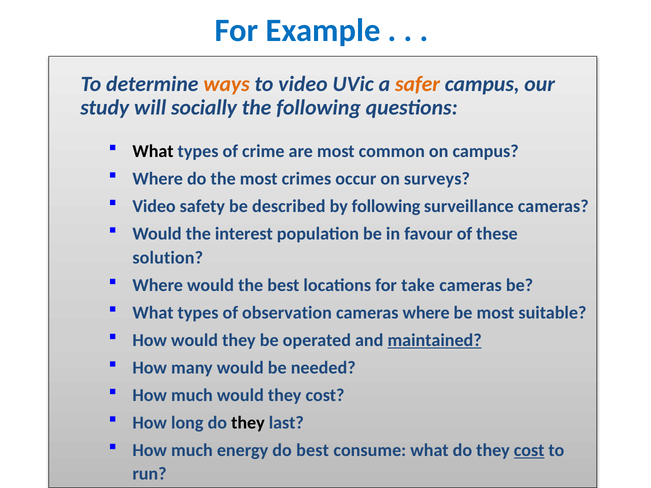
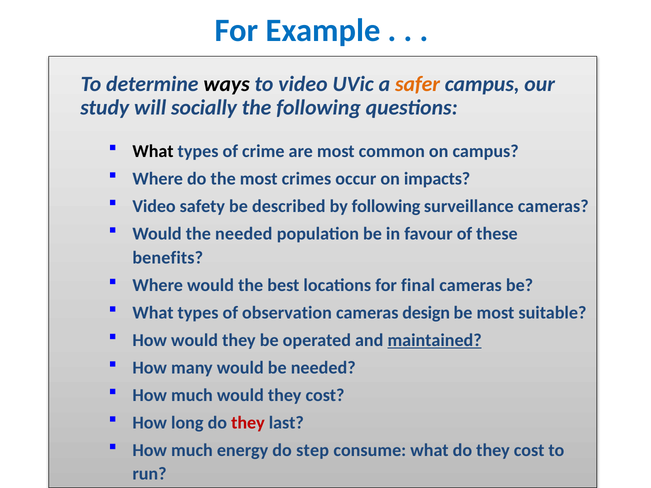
ways colour: orange -> black (227, 84)
surveys: surveys -> impacts (437, 179)
the interest: interest -> needed (244, 234)
solution: solution -> benefits (168, 258)
take: take -> final (418, 285)
cameras where: where -> design (426, 313)
they colour: black -> red (248, 423)
do best: best -> step (313, 450)
cost underline: present -> none (529, 450)
